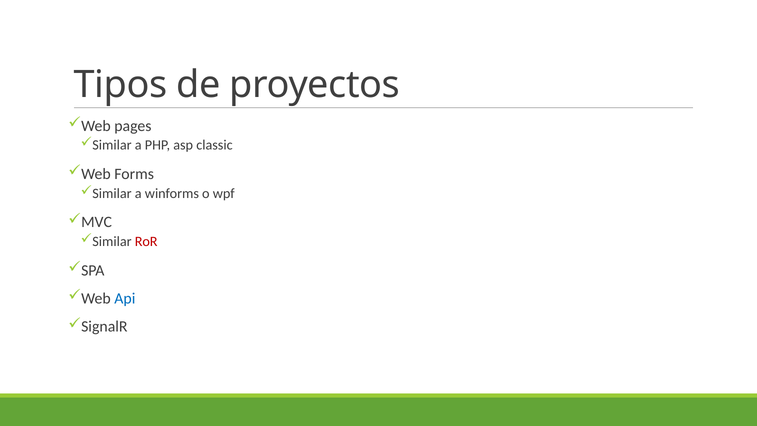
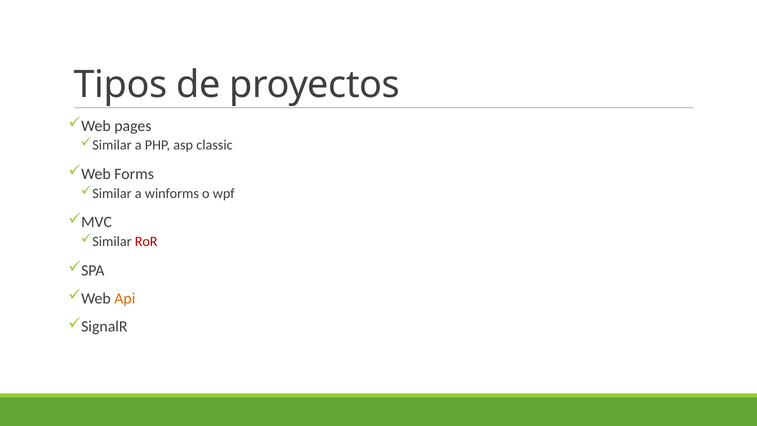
Api colour: blue -> orange (125, 298)
